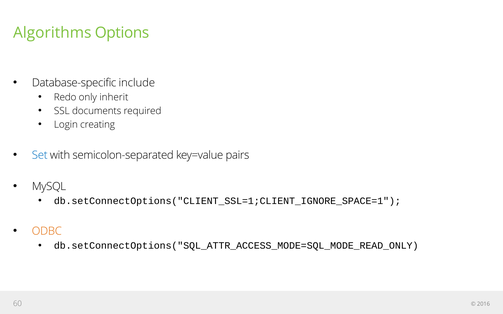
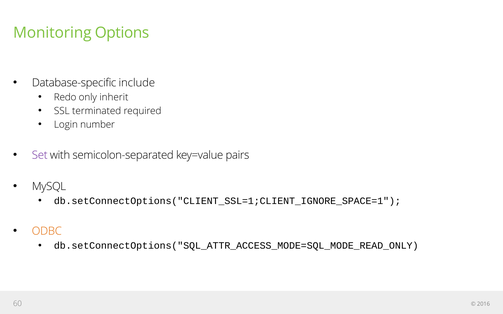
Algorithms: Algorithms -> Monitoring (52, 33)
documents: documents -> terminated (97, 111)
creating: creating -> number (98, 125)
Set colour: blue -> purple (40, 155)
